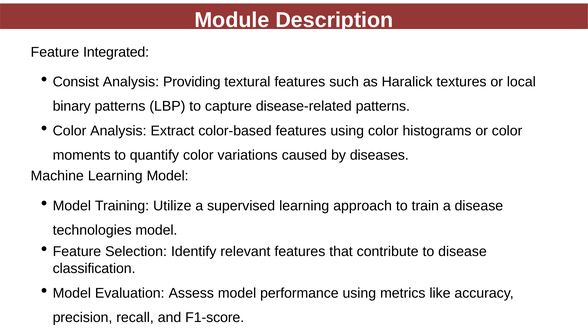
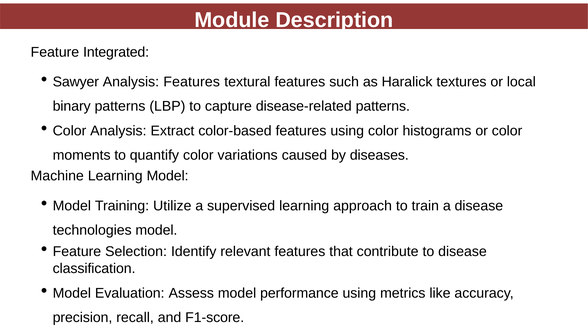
Consist: Consist -> Sawyer (76, 82)
Analysis Providing: Providing -> Features (192, 82)
